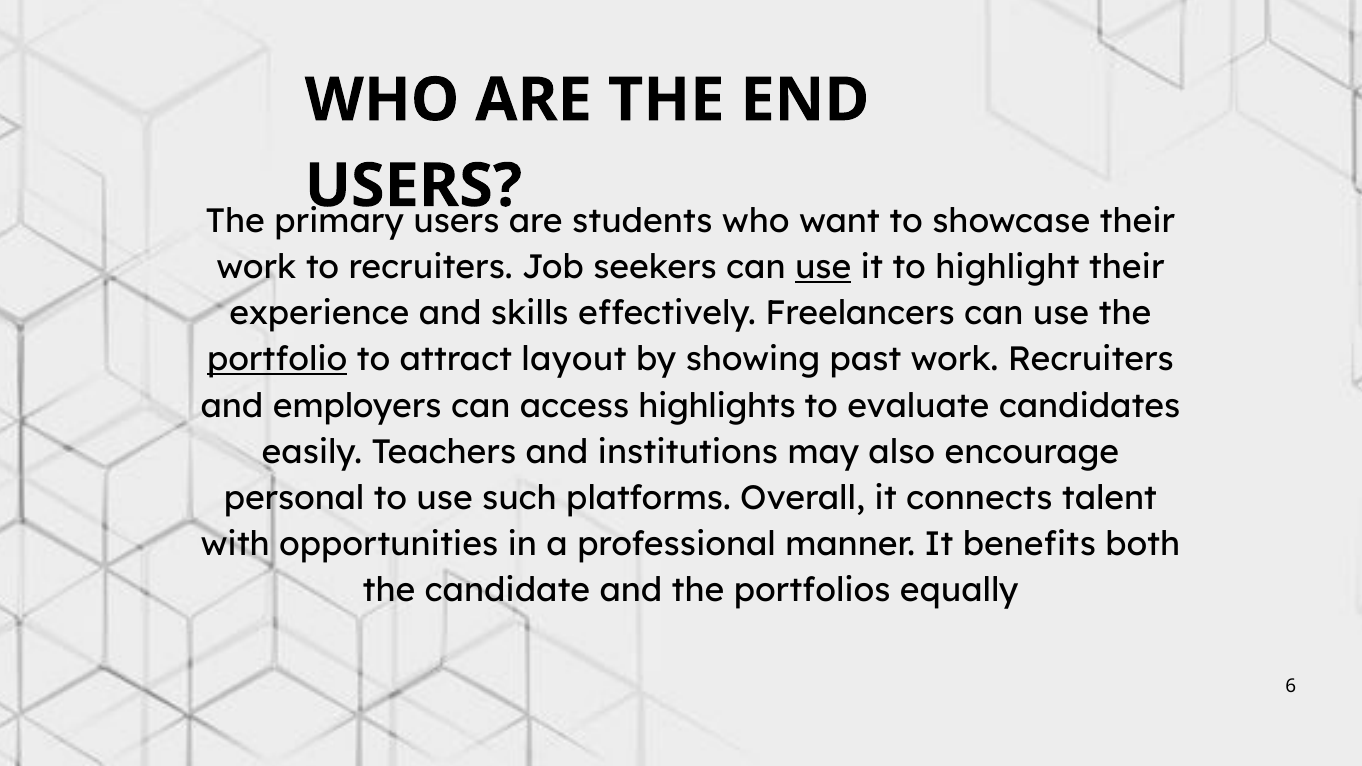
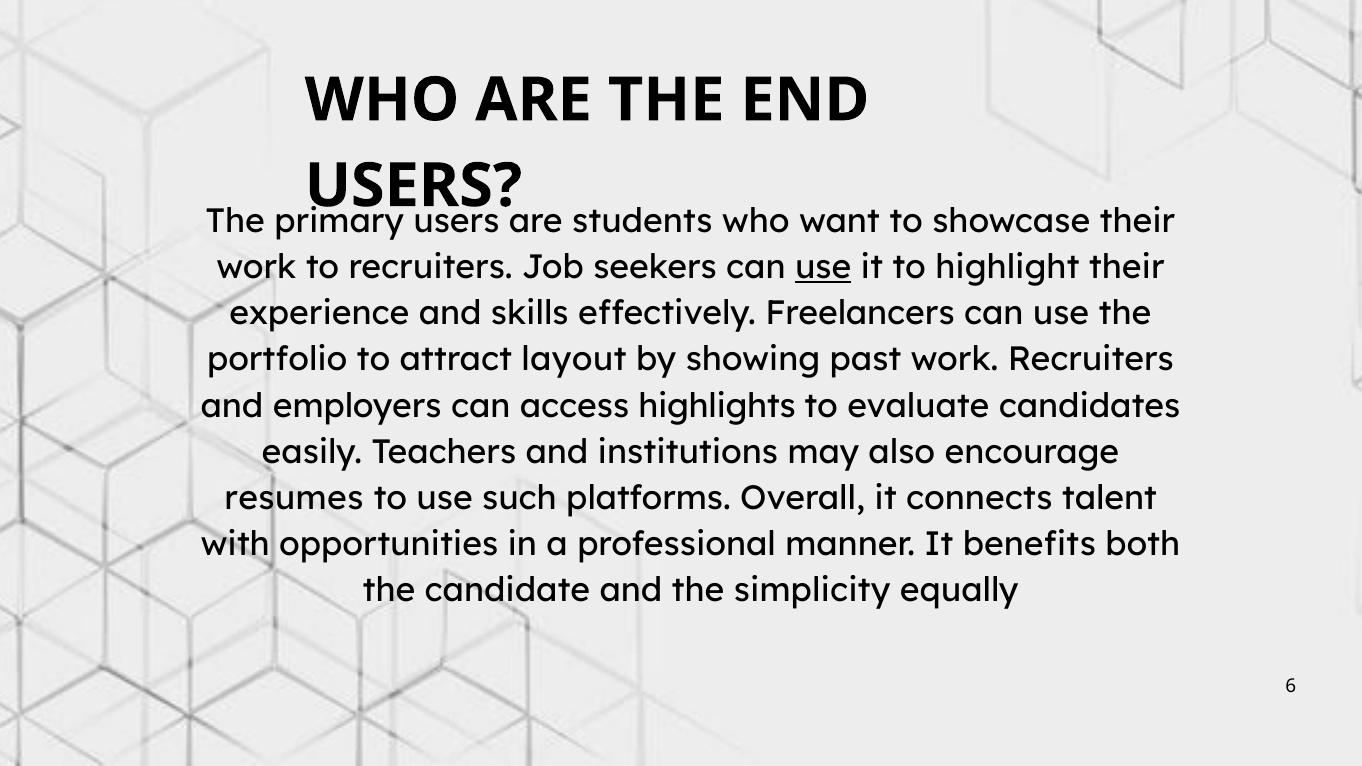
portfolio underline: present -> none (277, 360)
personal: personal -> resumes (294, 498)
portfolios: portfolios -> simplicity (812, 590)
